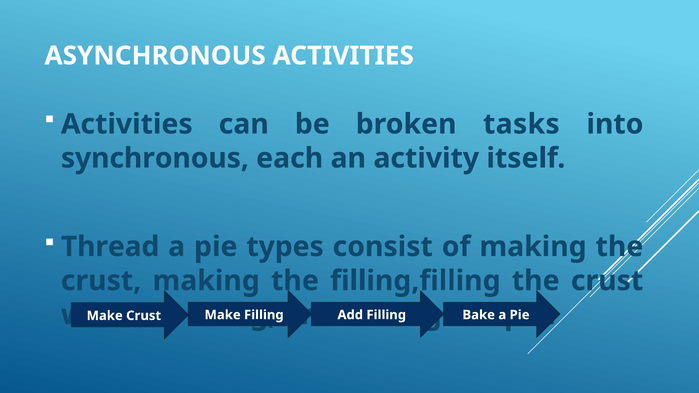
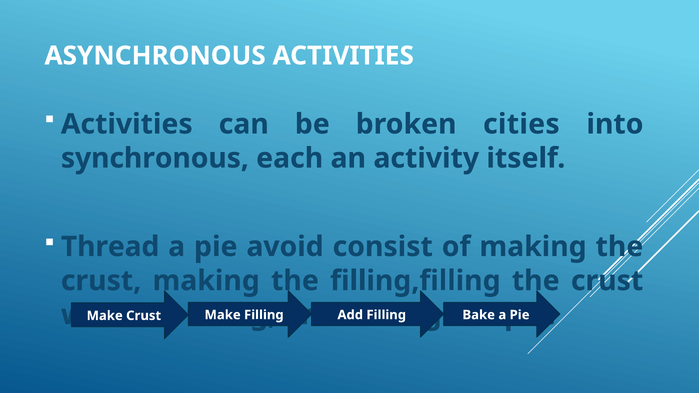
tasks: tasks -> cities (521, 124)
types: types -> avoid (285, 247)
